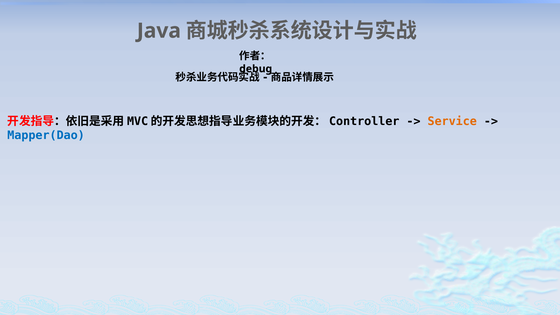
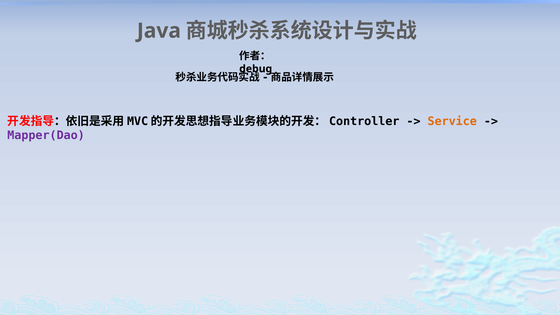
Mapper(Dao colour: blue -> purple (46, 135)
